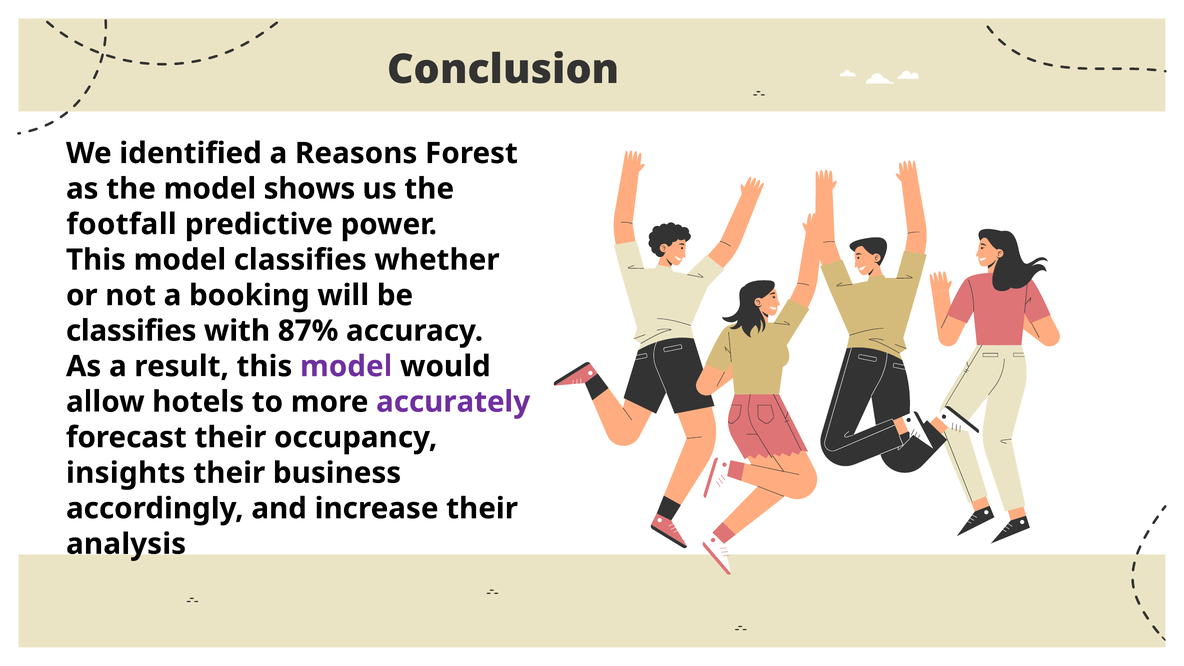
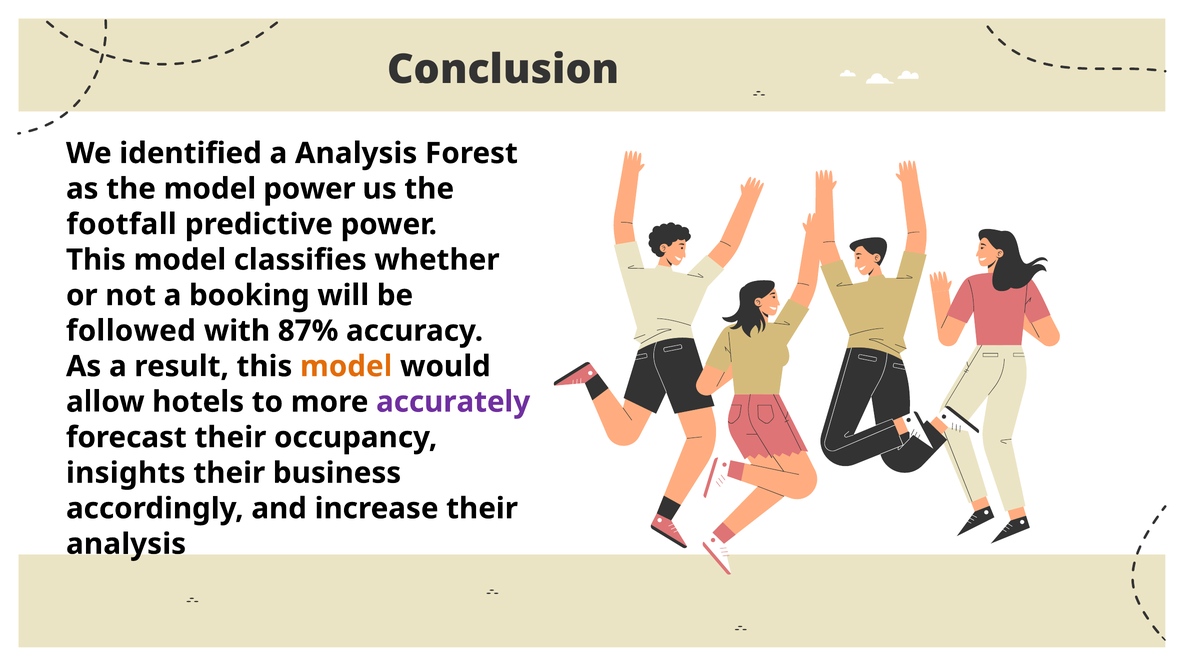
a Reasons: Reasons -> Analysis (356, 153)
model shows: shows -> power (309, 189)
classifies: classifies -> followed (131, 331)
model colour: purple -> orange (346, 366)
